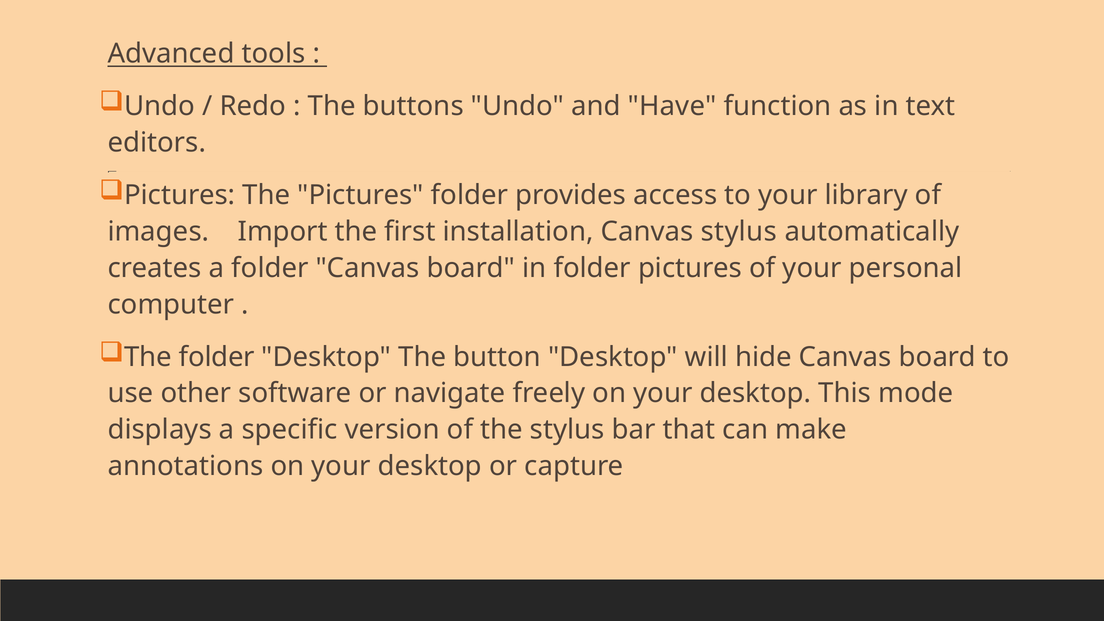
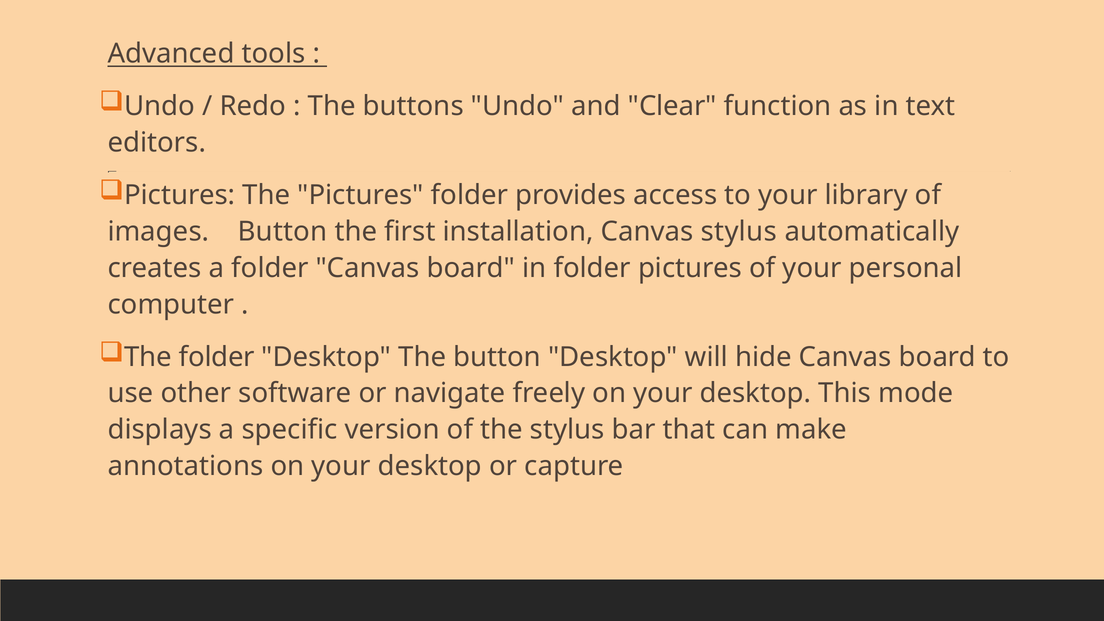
Have: Have -> Clear (672, 106)
images Import: Import -> Button (283, 232)
